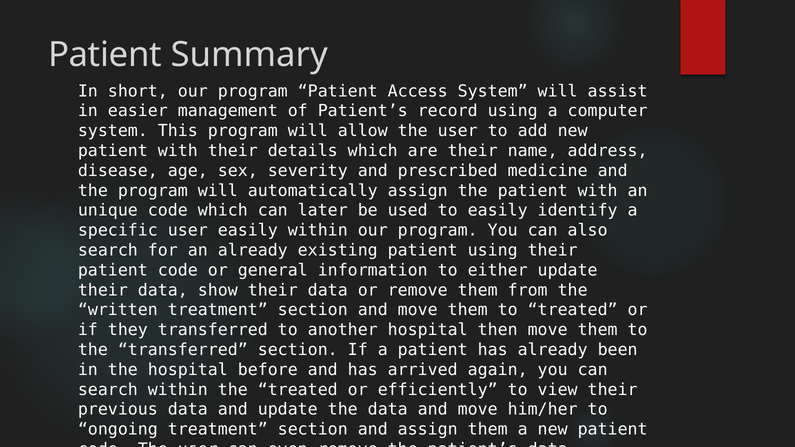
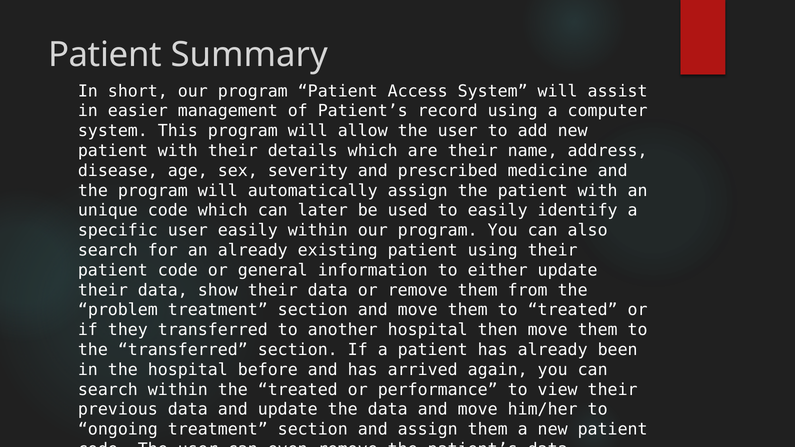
written: written -> problem (118, 310)
efficiently: efficiently -> performance (438, 390)
